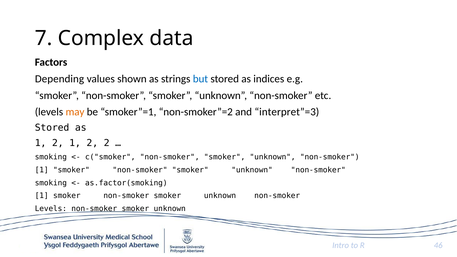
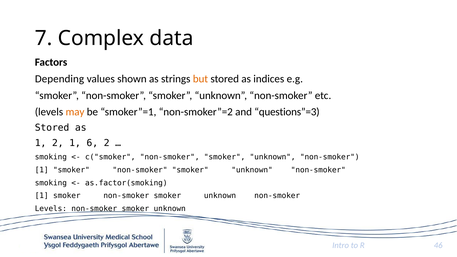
but colour: blue -> orange (200, 79)
interpret”=3: interpret”=3 -> questions”=3 (287, 112)
2 1 2: 2 -> 6 (92, 143)
